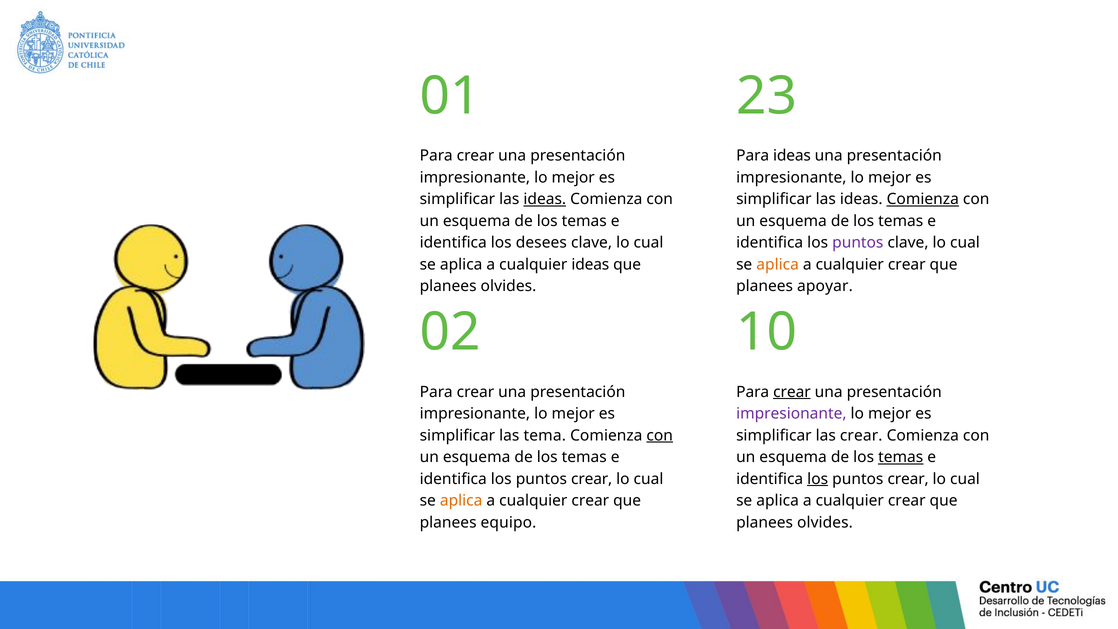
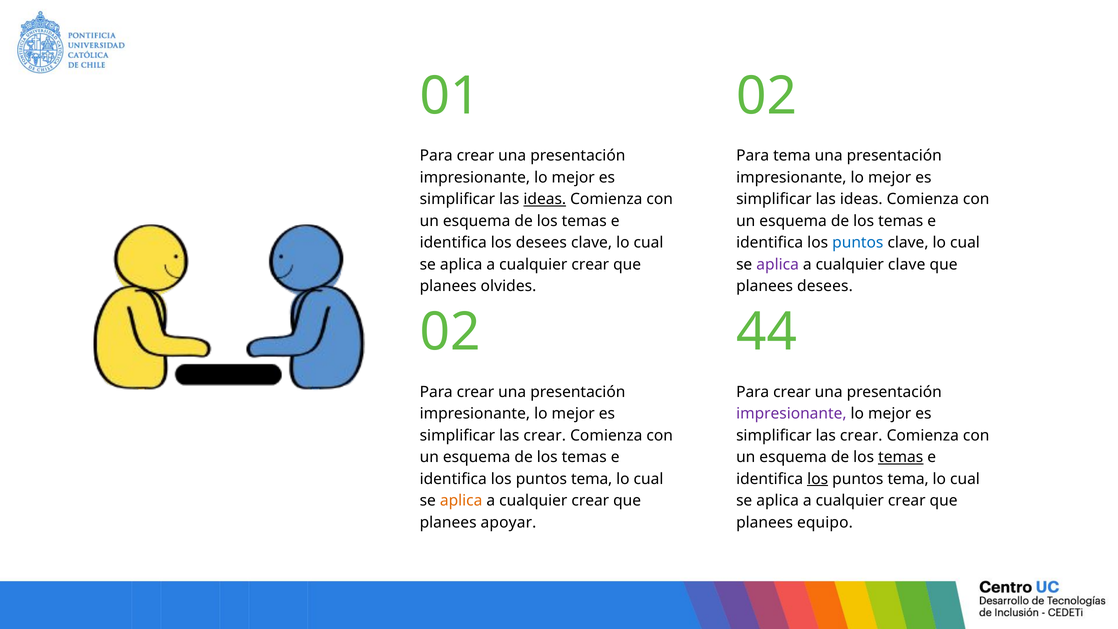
01 23: 23 -> 02 (767, 96)
Para ideas: ideas -> tema (792, 156)
Comienza underline: present -> none (923, 199)
puntos colour: purple -> blue (858, 243)
ideas: ideas -> crear (590, 265)
aplica colour: orange -> purple (778, 265)
crear: crear -> clave (907, 265)
planees apoyar: apoyar -> desees (825, 286)
10: 10 -> 44 (767, 332)
crear underline: present -> none (792, 392)
tema: tema -> crear (545, 435)
con underline: present -> none (660, 435)
crear: crear -> tema (592, 479)
crear: crear -> tema (908, 479)
equipo: equipo -> apoyar (508, 522)
olvides: olvides -> equipo (825, 522)
